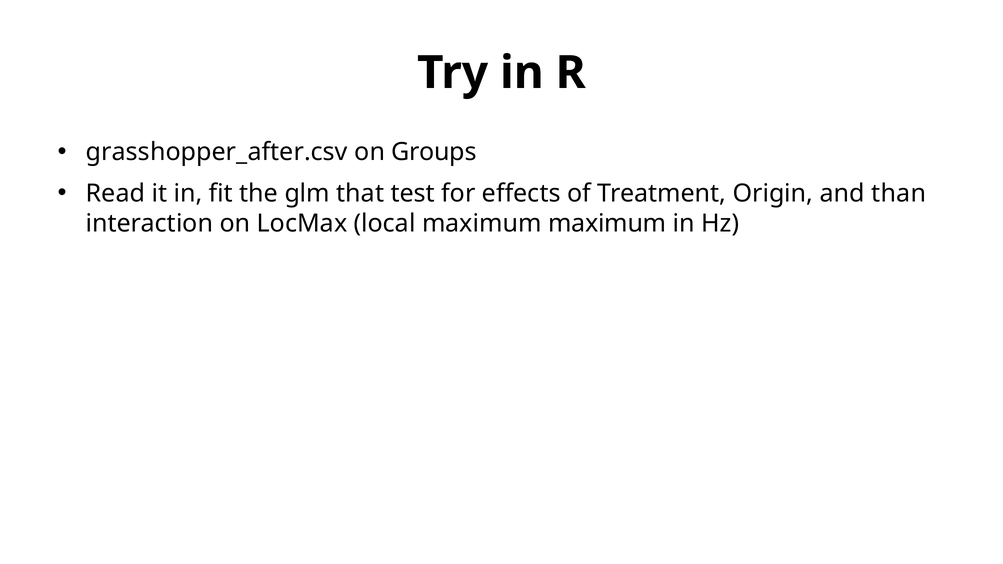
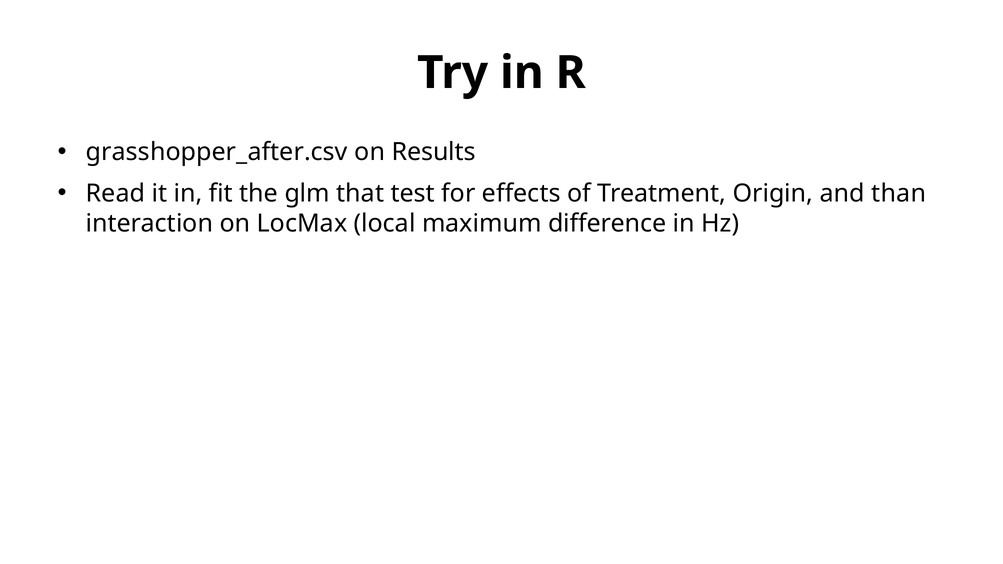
Groups: Groups -> Results (434, 152)
maximum maximum: maximum -> difference (607, 224)
